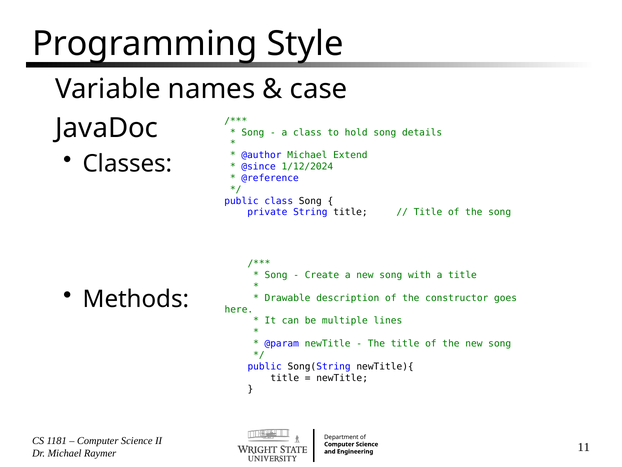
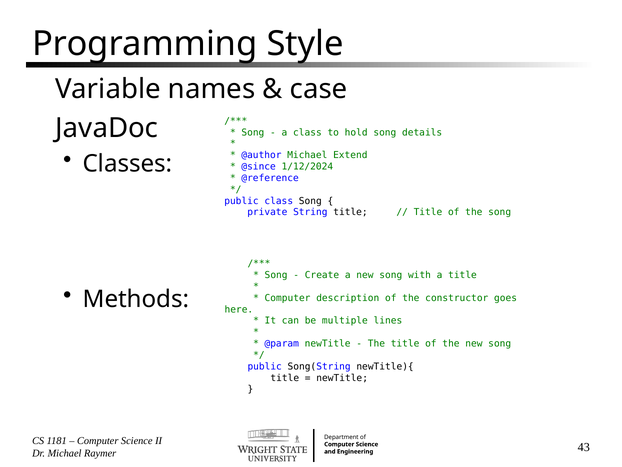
Drawable: Drawable -> Computer (288, 298)
11: 11 -> 43 (584, 447)
